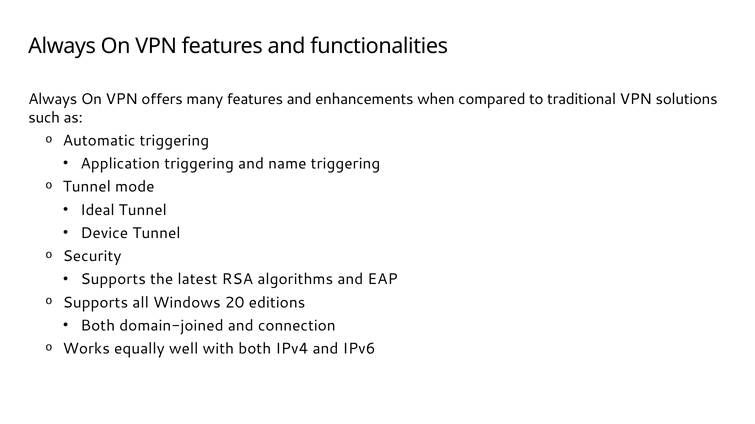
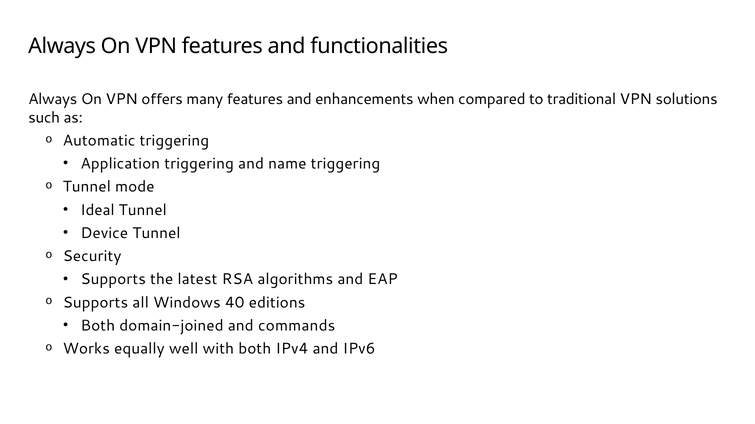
20: 20 -> 40 (235, 303)
connection: connection -> commands (297, 326)
